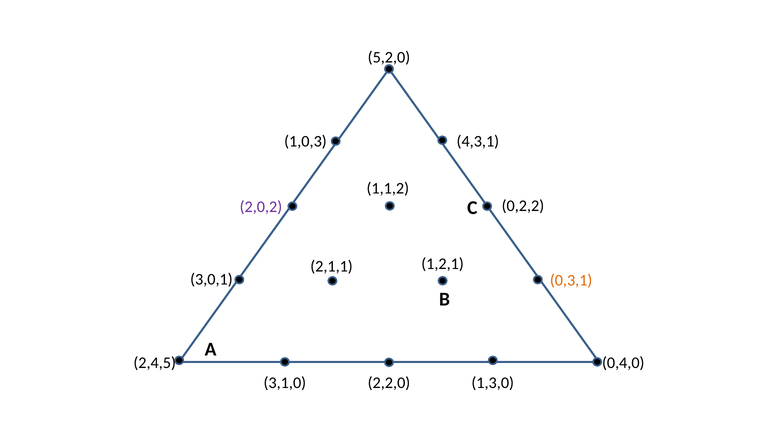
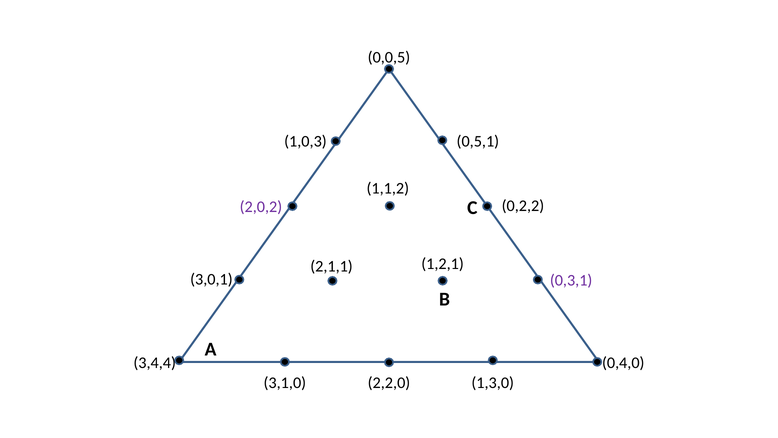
5,2,0: 5,2,0 -> 0,0,5 (389, 57)
4,3,1: 4,3,1 -> 0,5,1 (478, 141)
0,3,1 colour: orange -> purple (571, 280)
2,4,5: 2,4,5 -> 3,4,4 (155, 363)
